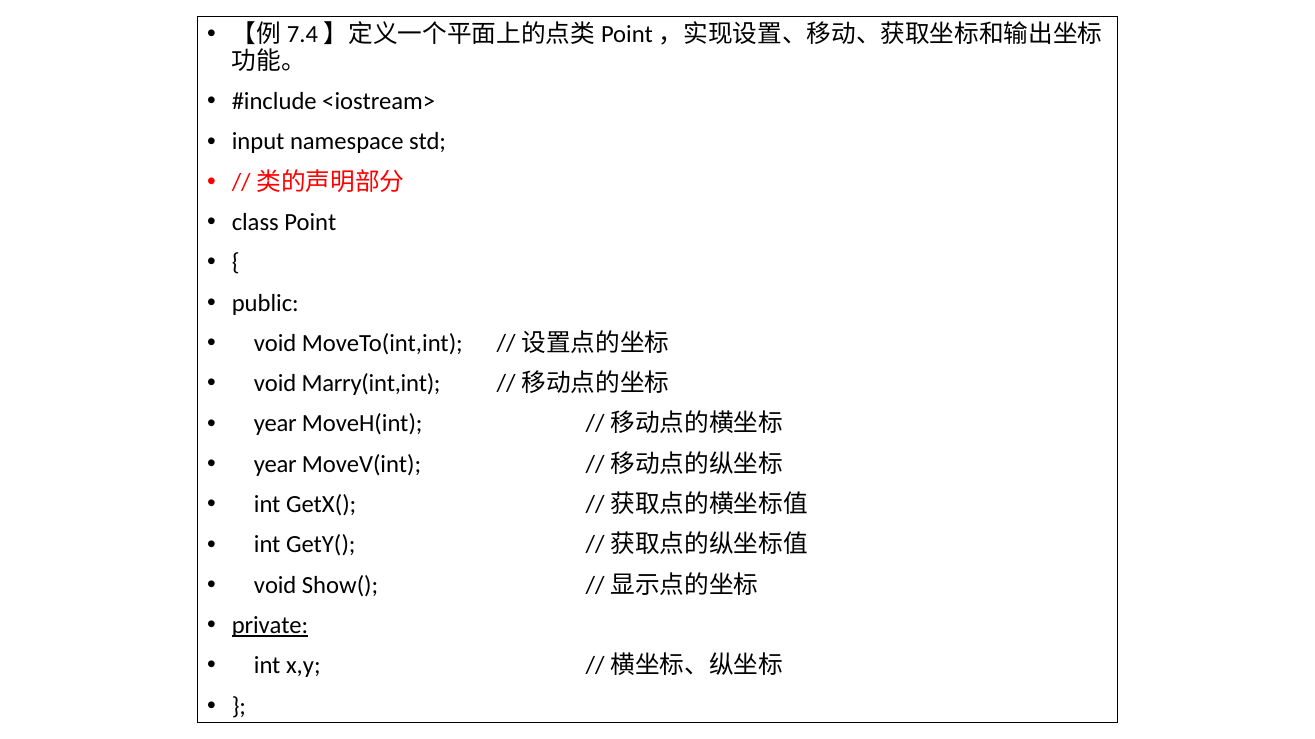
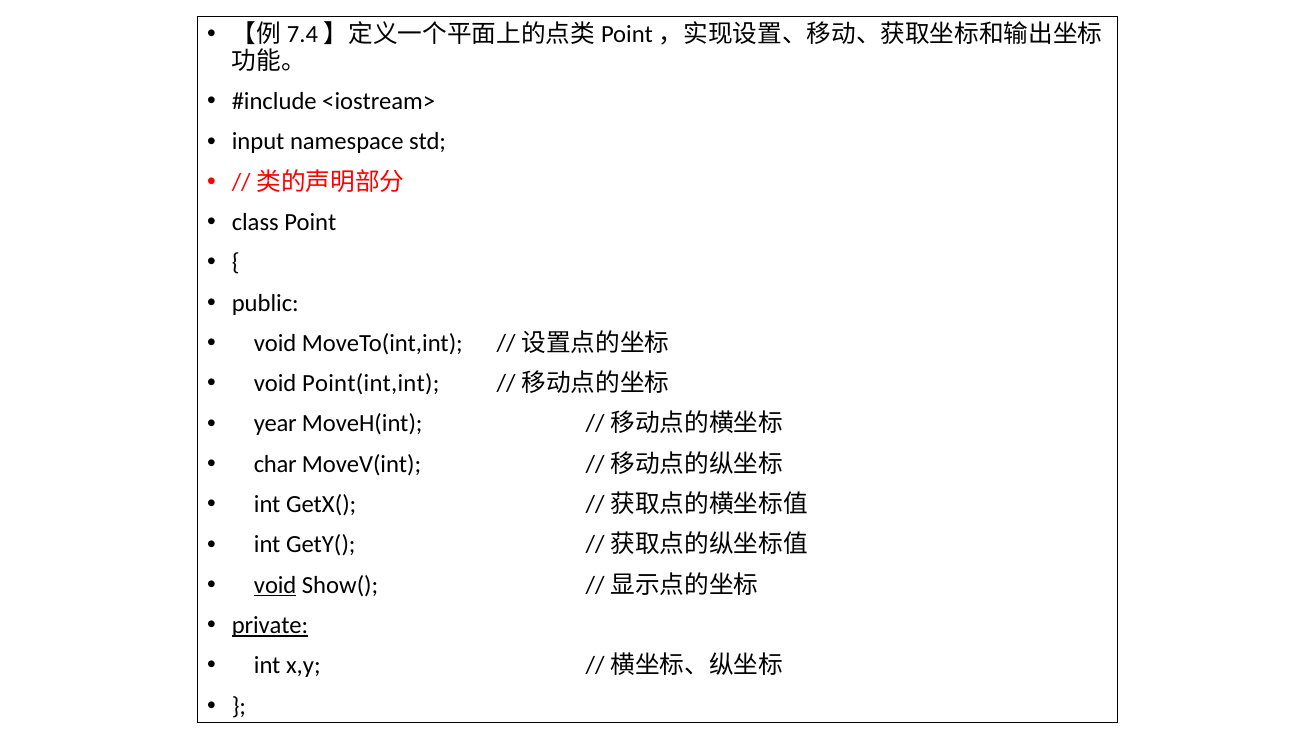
Marry(int,int: Marry(int,int -> Point(int,int (371, 384)
year: year -> char (275, 465)
void underline: none -> present (275, 586)
